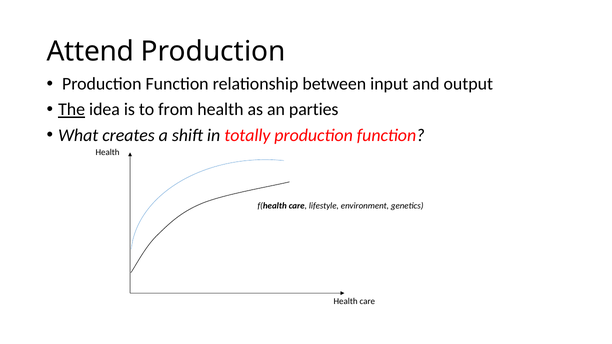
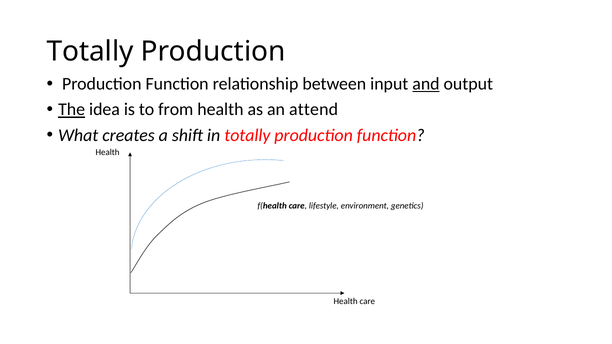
Attend: Attend -> Totally (90, 51)
and underline: none -> present (426, 84)
parties: parties -> attend (314, 110)
